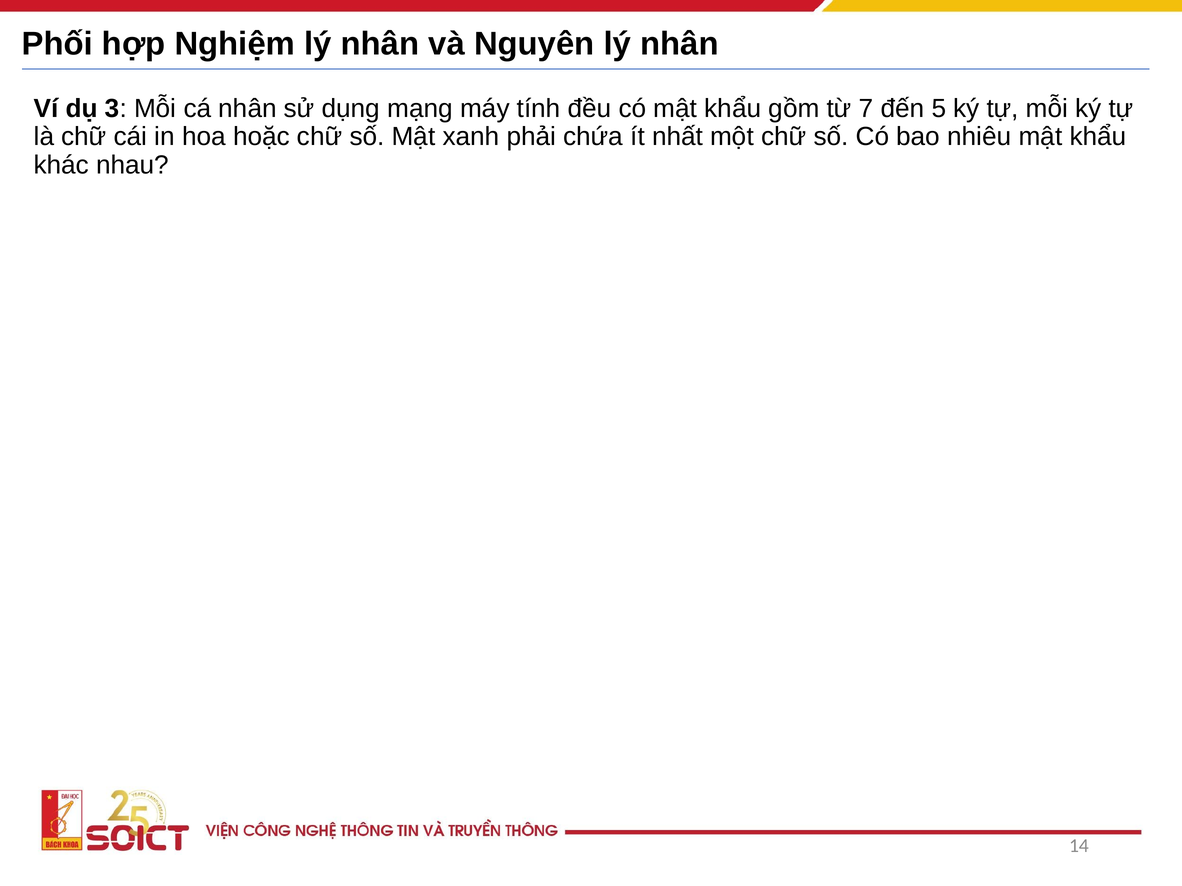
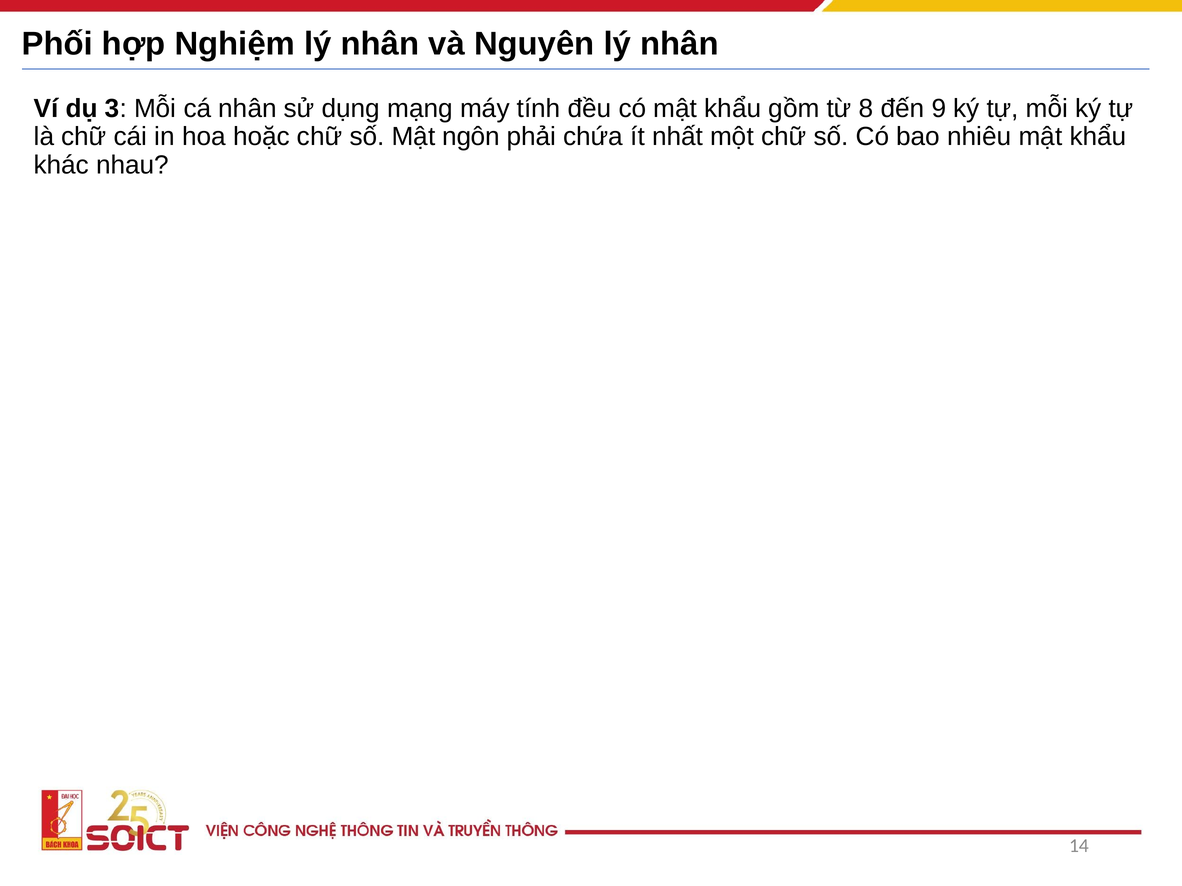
7: 7 -> 8 (866, 109)
5: 5 -> 9 (939, 109)
xanh: xanh -> ngôn (471, 137)
